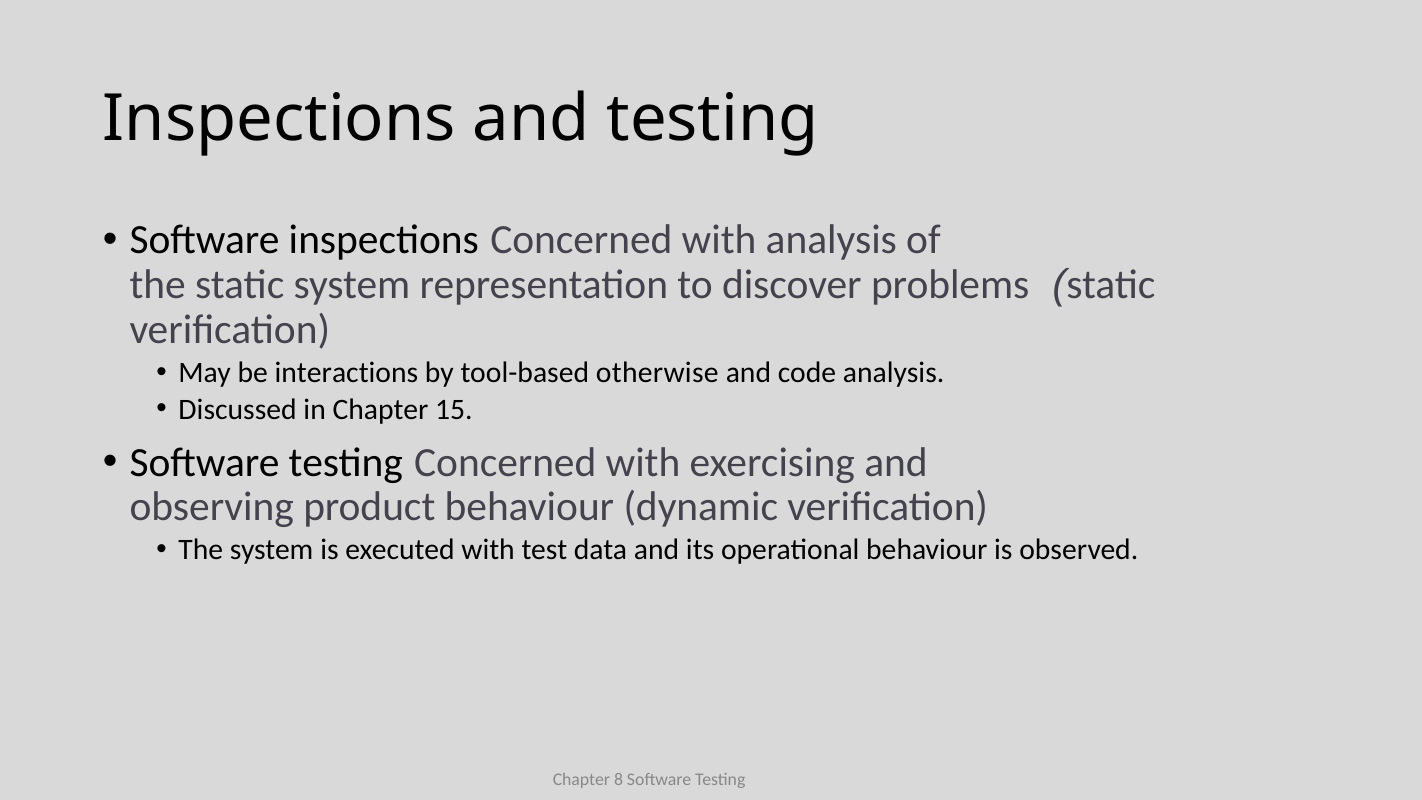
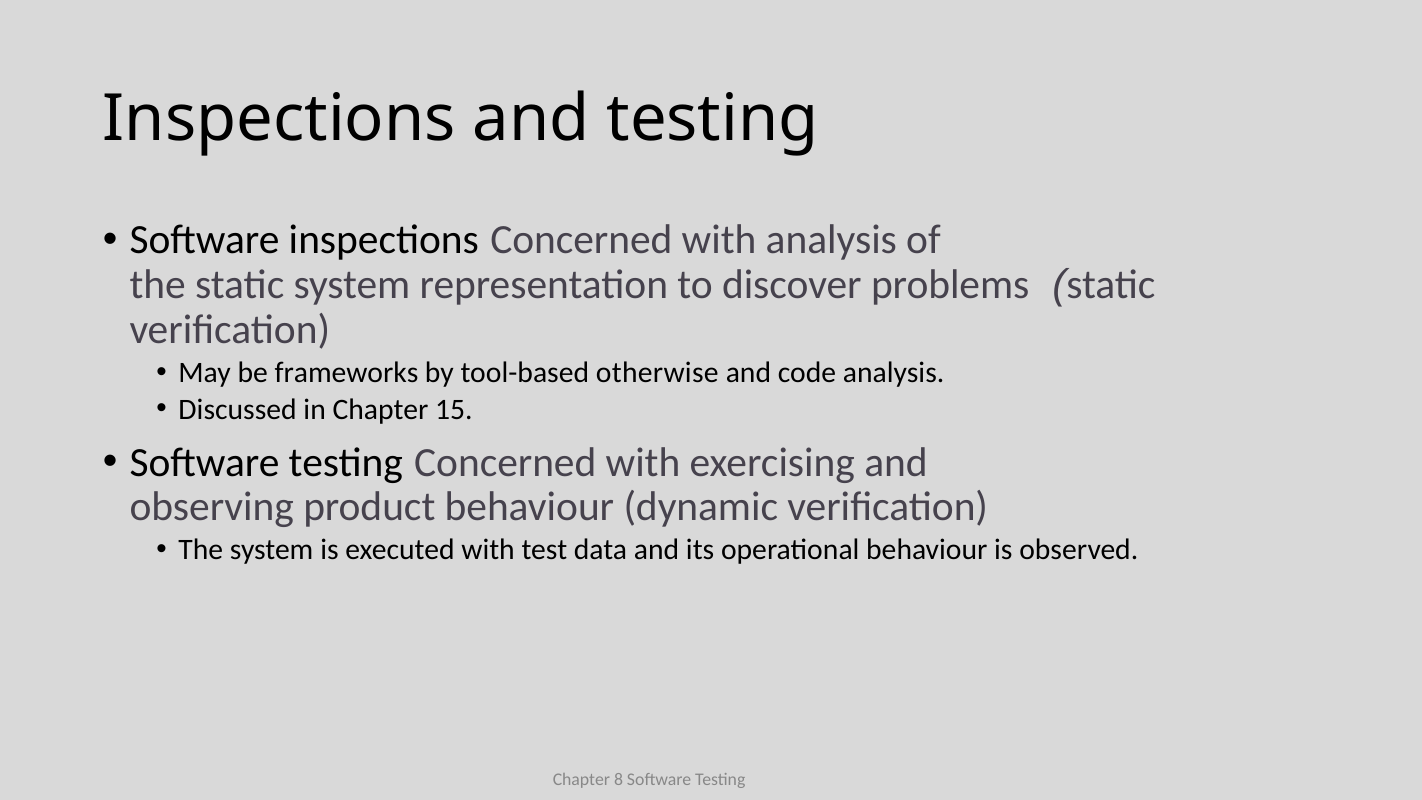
interactions: interactions -> frameworks (346, 373)
